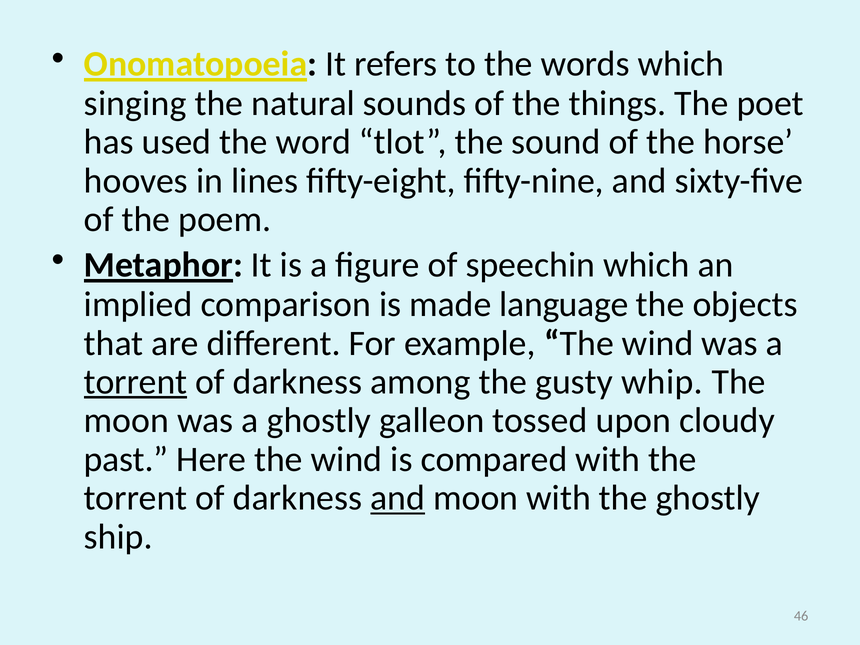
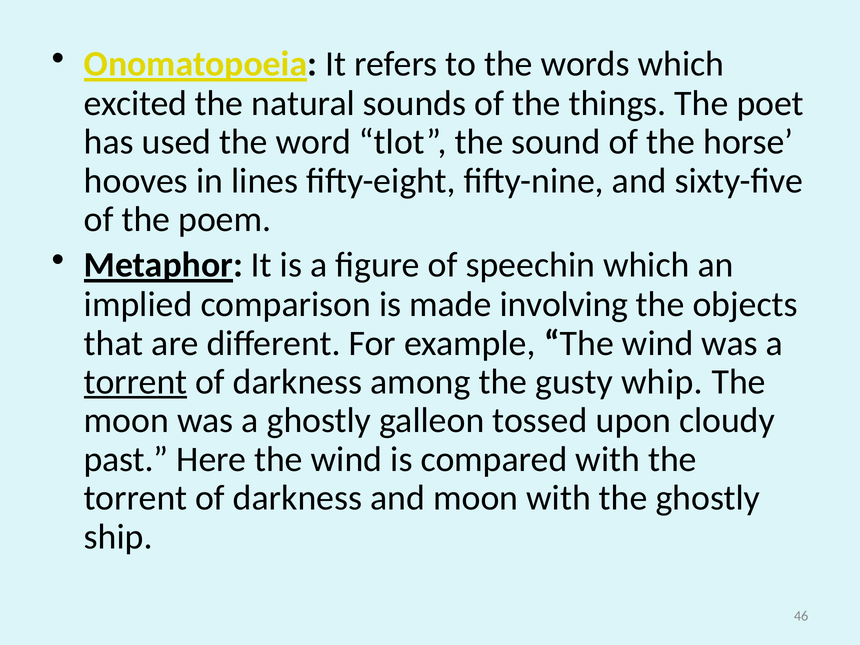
singing: singing -> excited (135, 103)
language: language -> involving (564, 304)
and underline: present -> none (398, 498)
